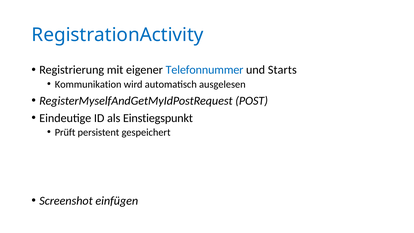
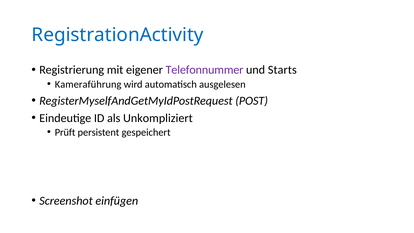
Telefonnummer colour: blue -> purple (205, 70)
Kommunikation: Kommunikation -> Kameraführung (88, 84)
Einstiegspunkt: Einstiegspunkt -> Unkompliziert (158, 118)
